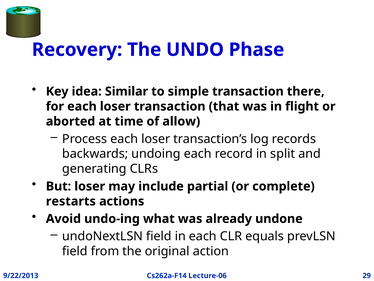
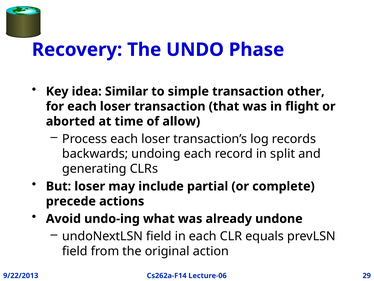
there: there -> other (306, 91)
restarts: restarts -> precede (71, 201)
